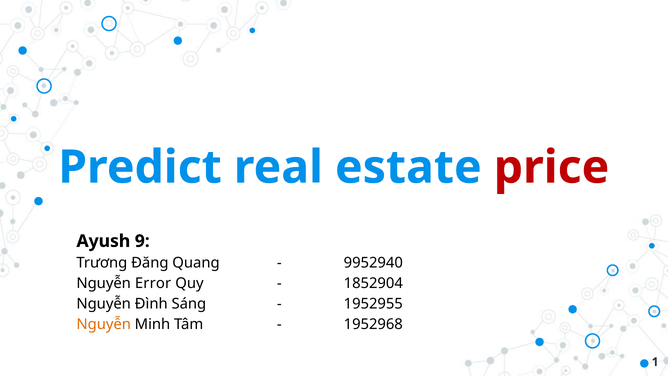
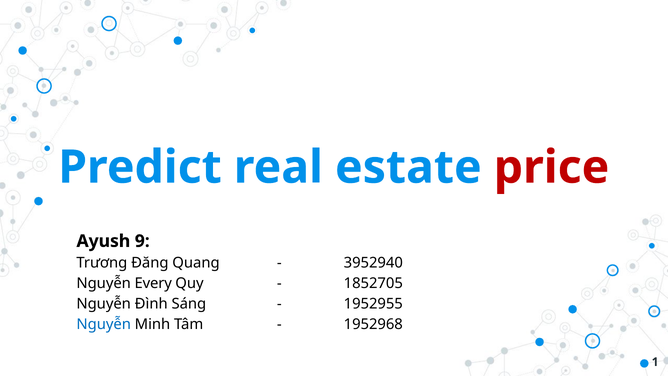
9952940: 9952940 -> 3952940 (373, 263)
Error: Error -> Every (153, 283)
1852904: 1852904 -> 1852705 (373, 283)
Nguyễn colour: orange -> blue (104, 324)
